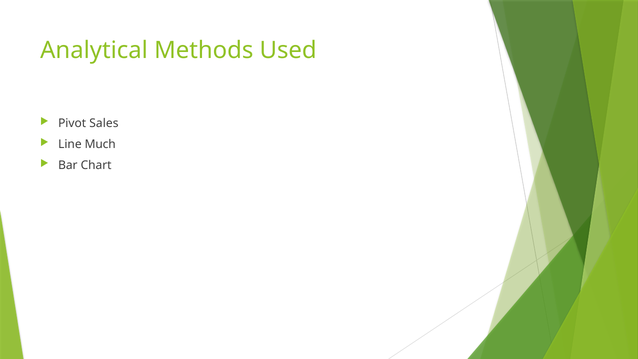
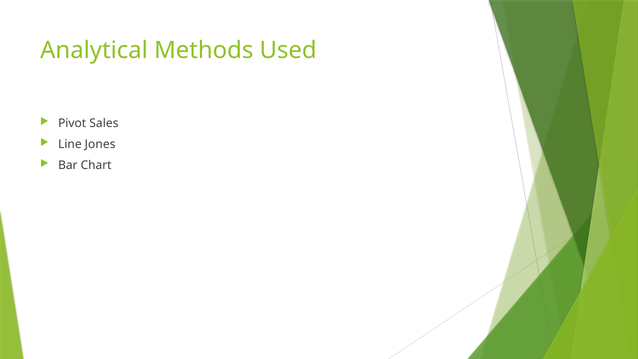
Much: Much -> Jones (100, 144)
